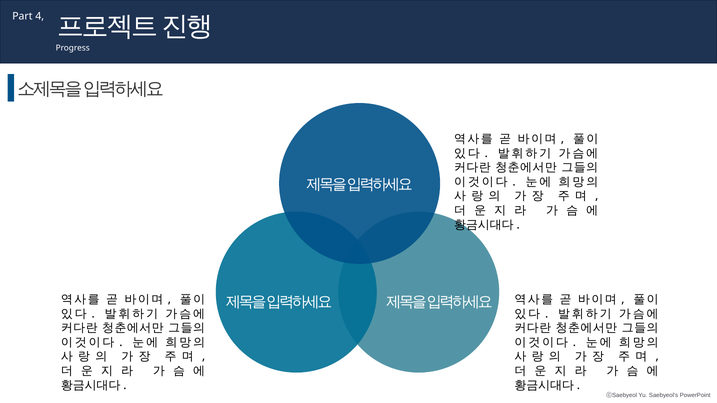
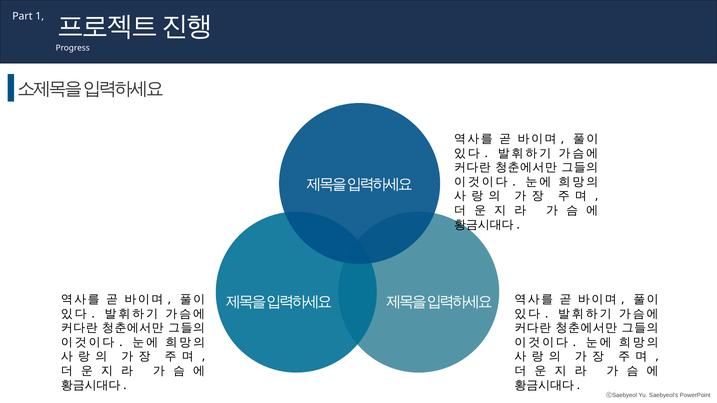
4: 4 -> 1 (40, 17)
